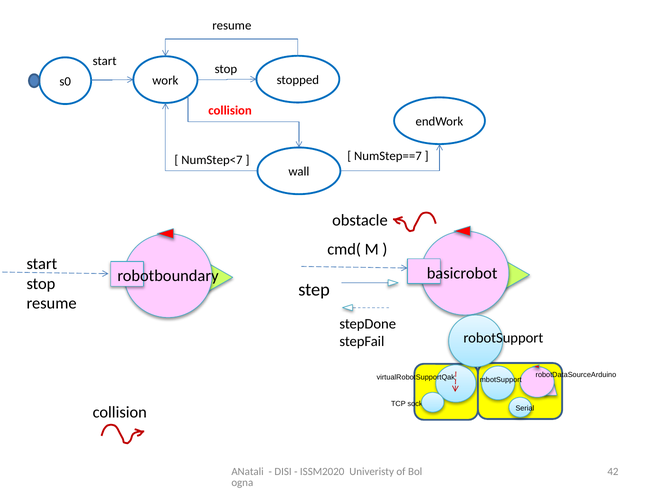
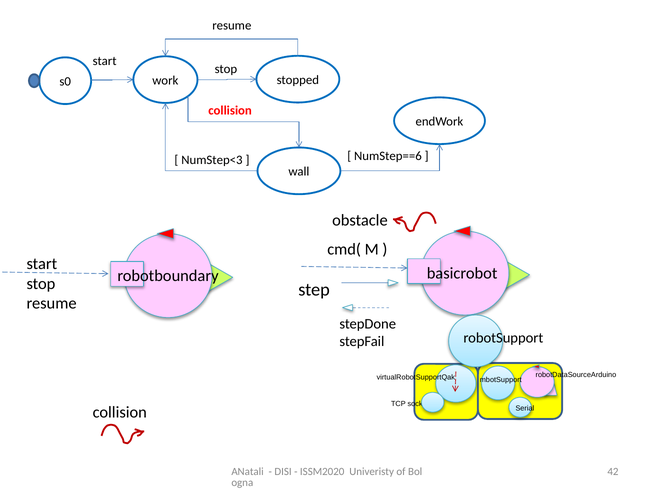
NumStep==7: NumStep==7 -> NumStep==6 (388, 156)
NumStep<7: NumStep<7 -> NumStep<3 (212, 160)
